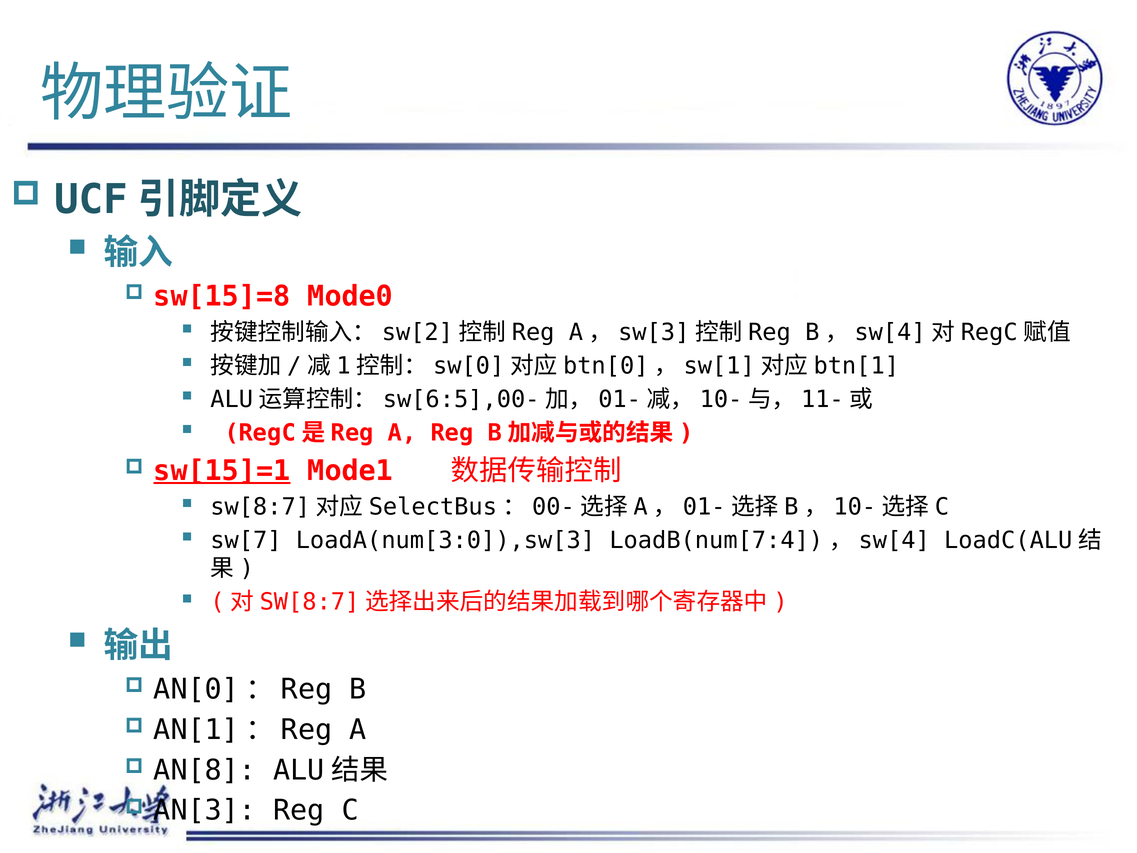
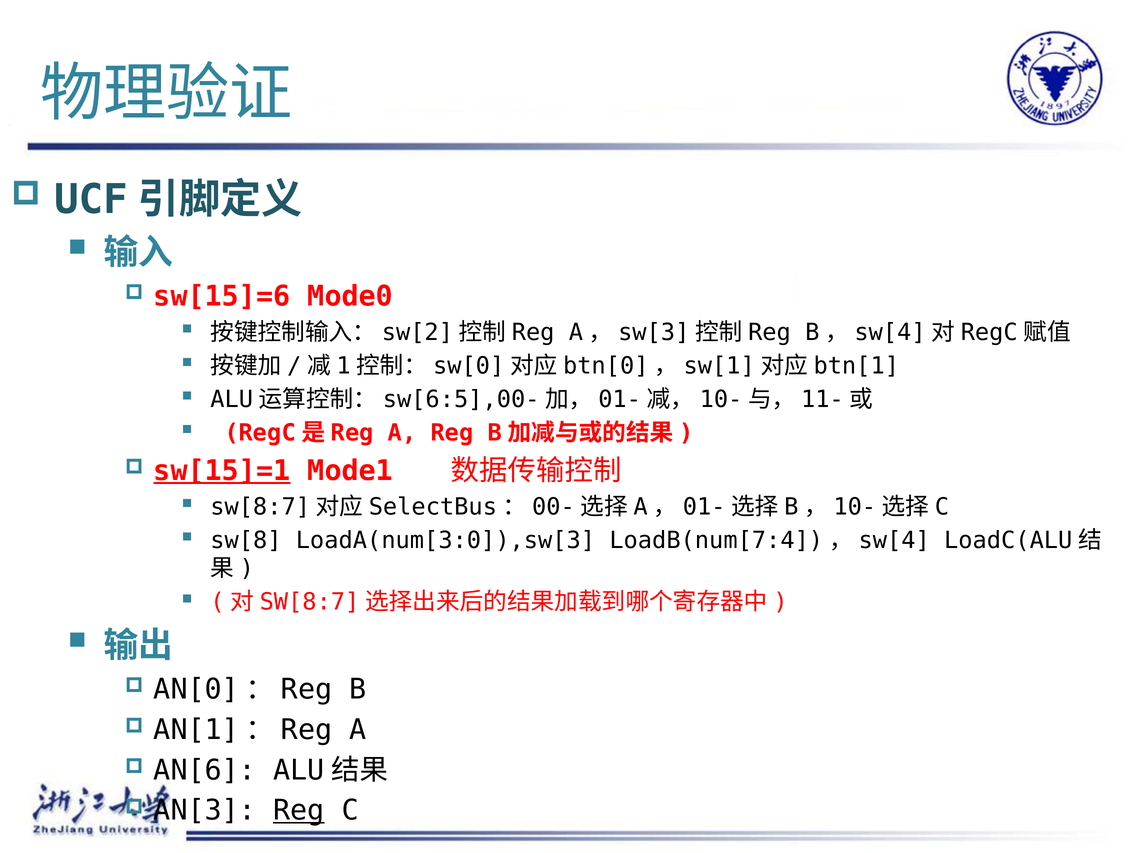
sw[15]=8: sw[15]=8 -> sw[15]=6 (222, 296)
sw[7: sw[7 -> sw[8 (246, 540)
AN[8: AN[8 -> AN[6 (205, 770)
Reg underline: none -> present (299, 810)
